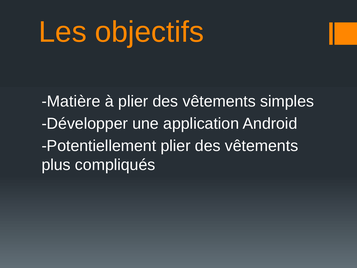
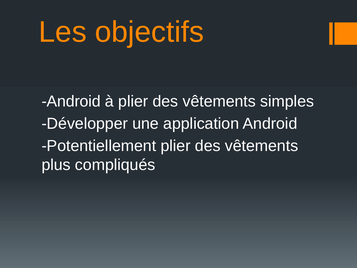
Matière: Matière -> Android (71, 101)
